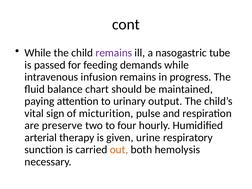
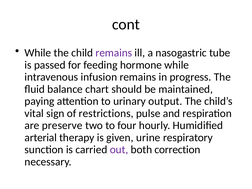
demands: demands -> hormone (141, 65)
micturition: micturition -> restrictions (106, 113)
out colour: orange -> purple (119, 150)
hemolysis: hemolysis -> correction (177, 150)
